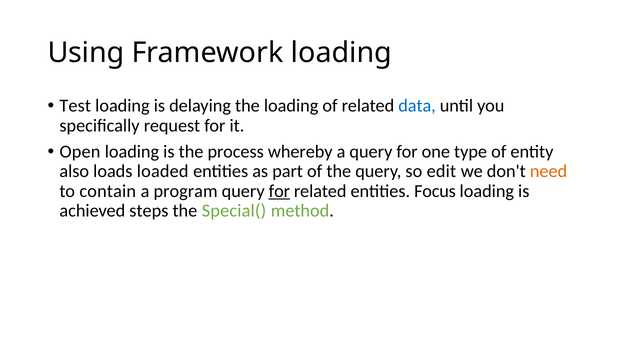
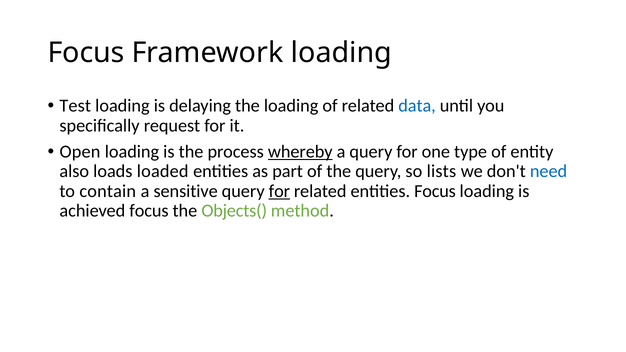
Using: Using -> Focus (86, 53)
whereby underline: none -> present (300, 152)
edit: edit -> lists (441, 172)
need colour: orange -> blue (549, 172)
program: program -> sensitive (186, 191)
achieved steps: steps -> focus (149, 211)
Special(: Special( -> Objects( (234, 211)
